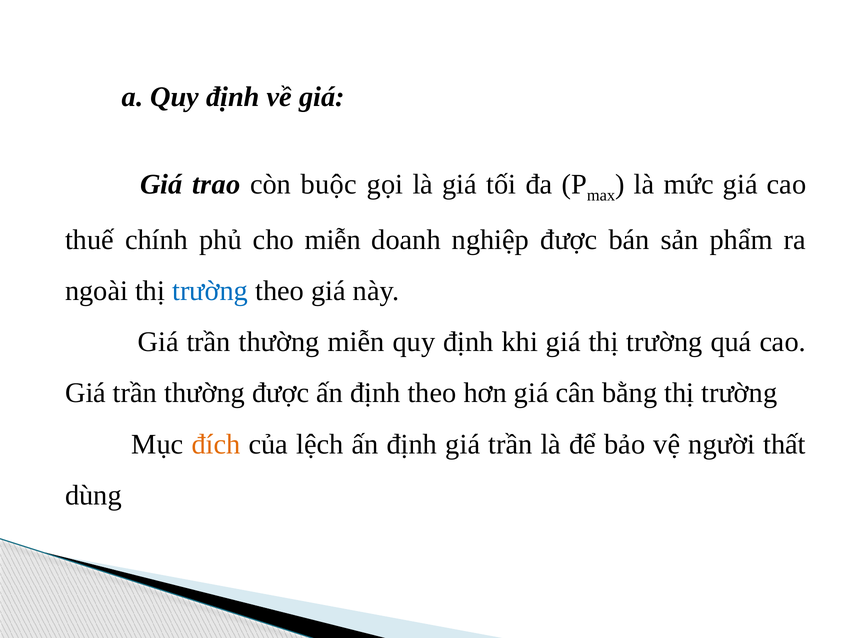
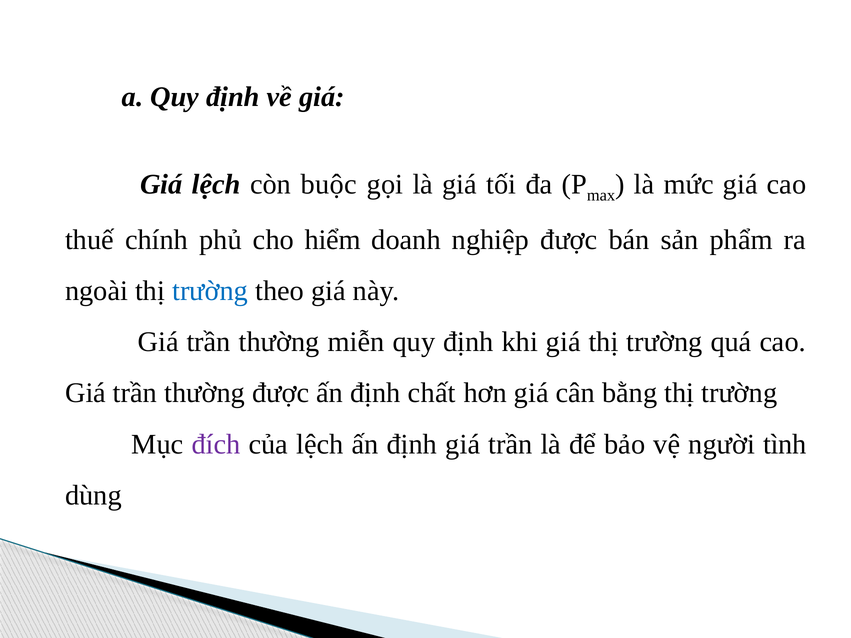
Giá trao: trao -> lệch (216, 184)
cho miễn: miễn -> hiểm (333, 240)
định theo: theo -> chất (432, 393)
đích colour: orange -> purple (216, 444)
thất: thất -> tình (785, 444)
